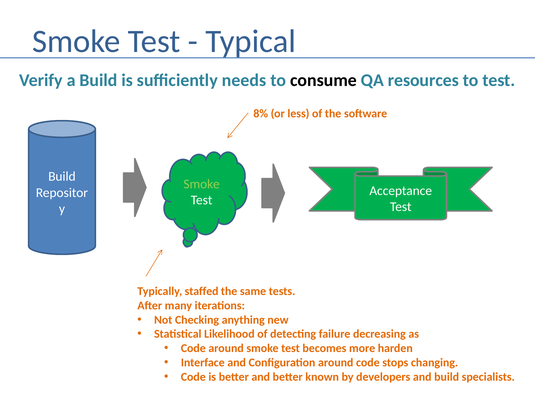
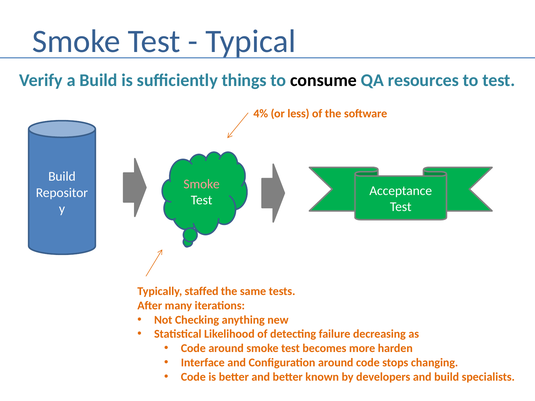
needs: needs -> things (244, 80)
8%: 8% -> 4% (261, 114)
Smoke colour: light green -> pink (202, 184)
